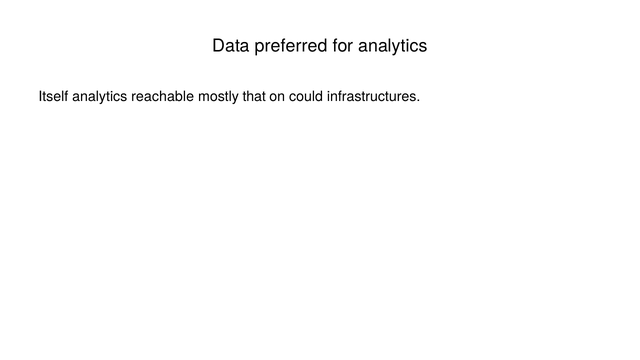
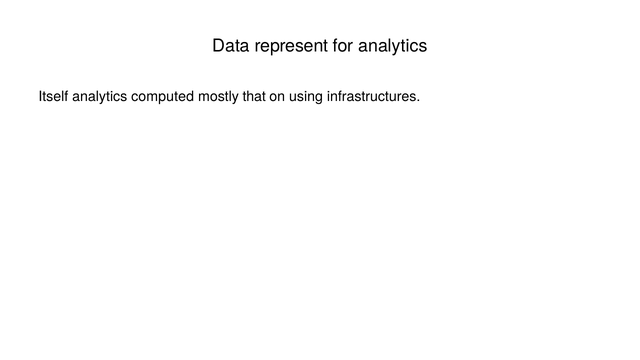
preferred: preferred -> represent (291, 46)
reachable: reachable -> computed (163, 97)
could: could -> using (306, 97)
